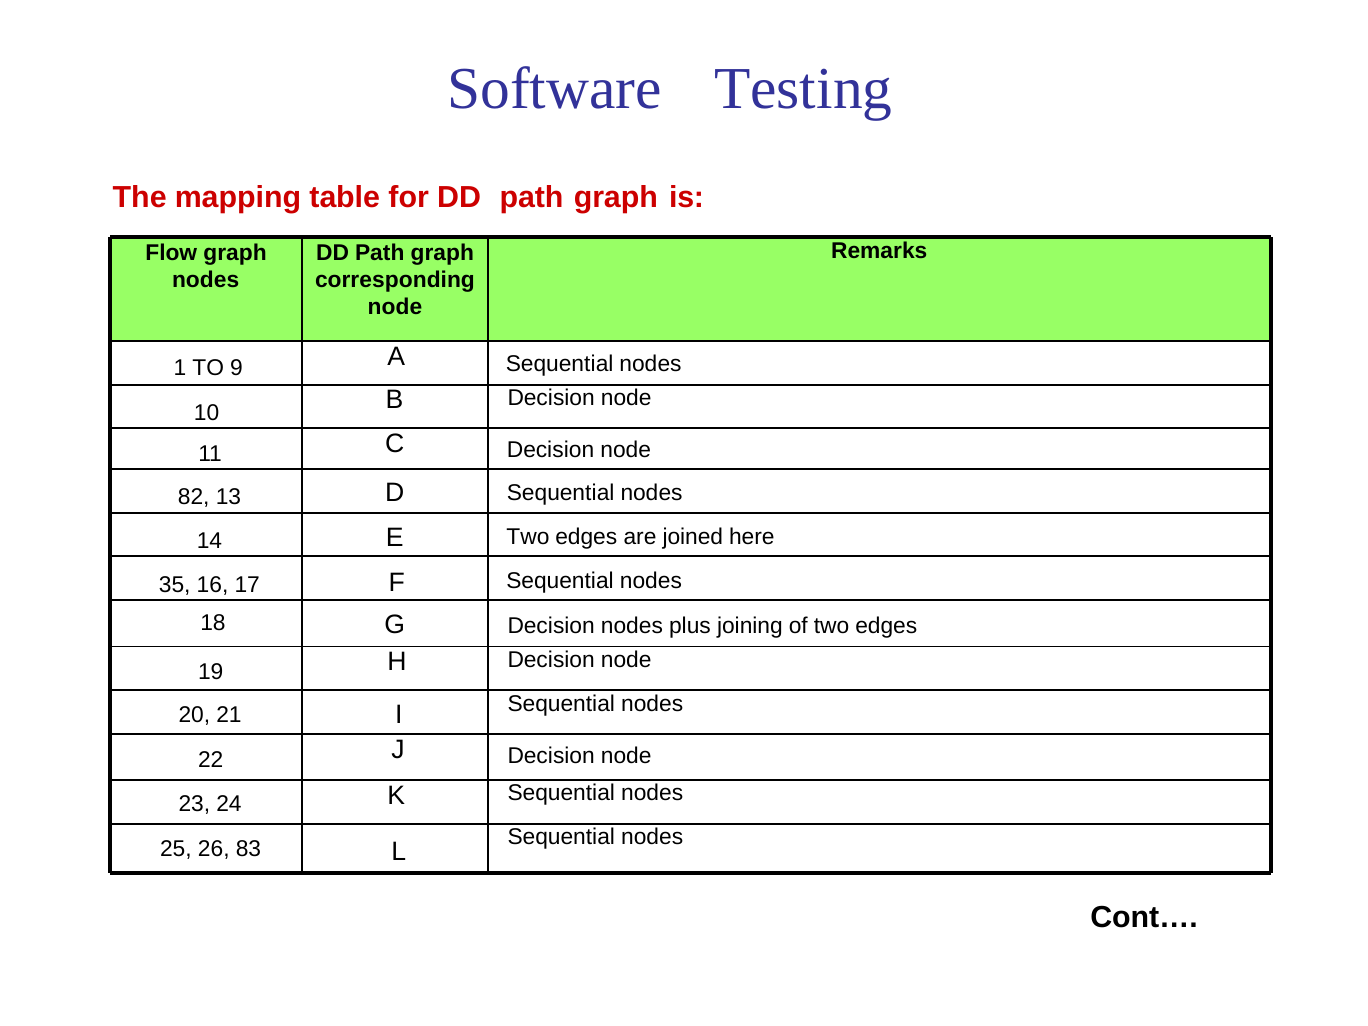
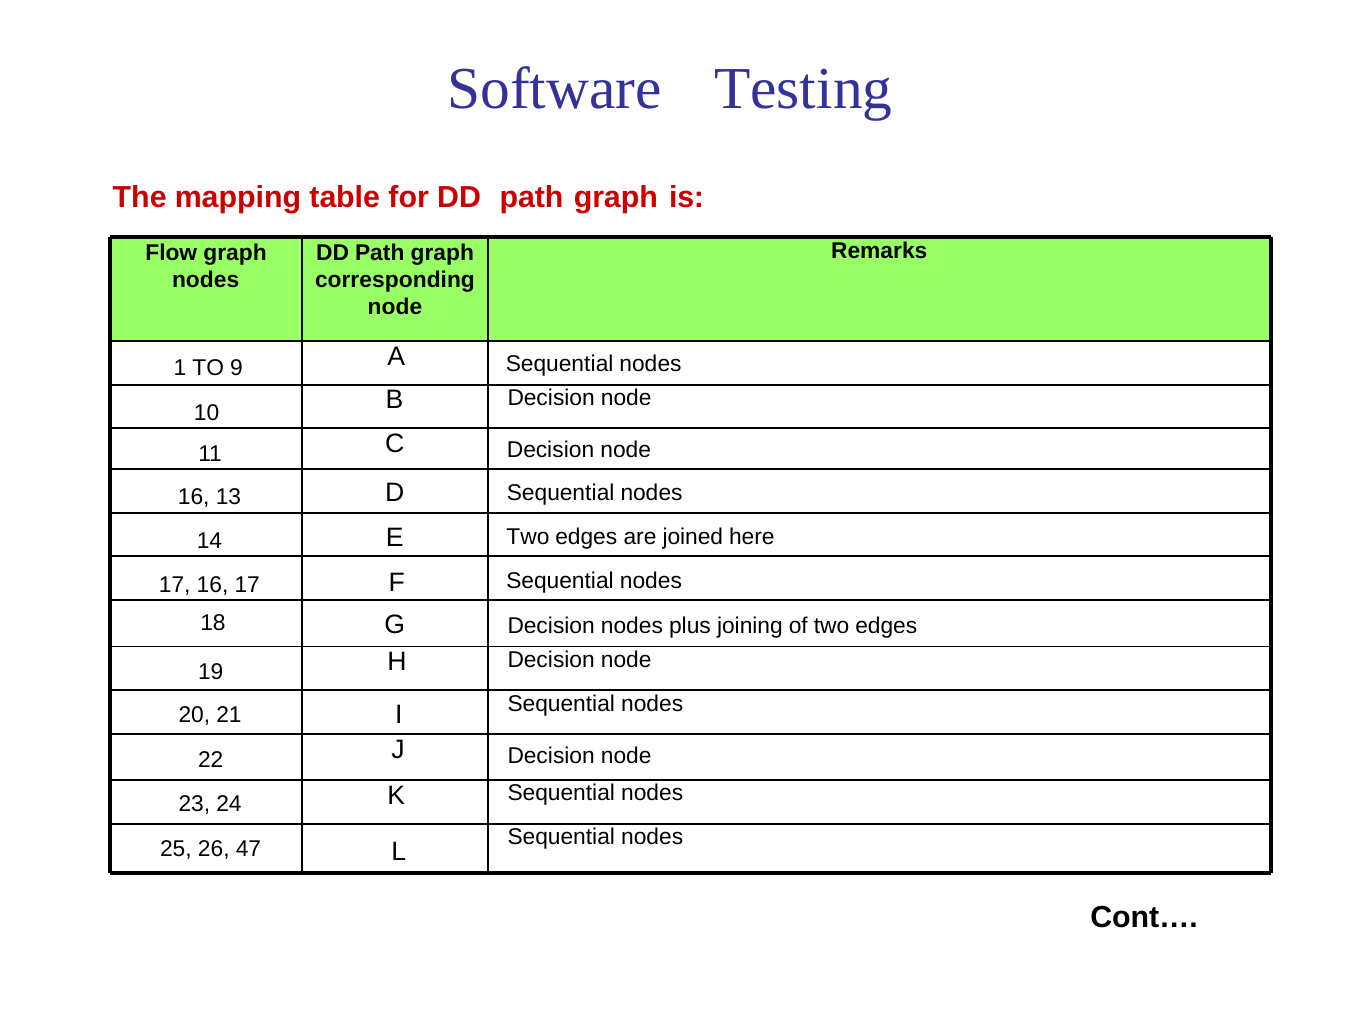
82: 82 -> 16 (194, 497)
35: 35 -> 17 (175, 585)
83: 83 -> 47 (248, 849)
